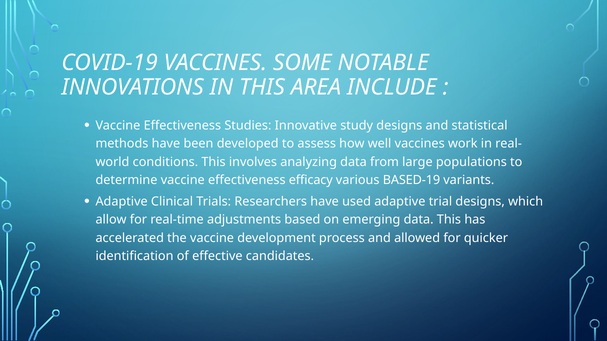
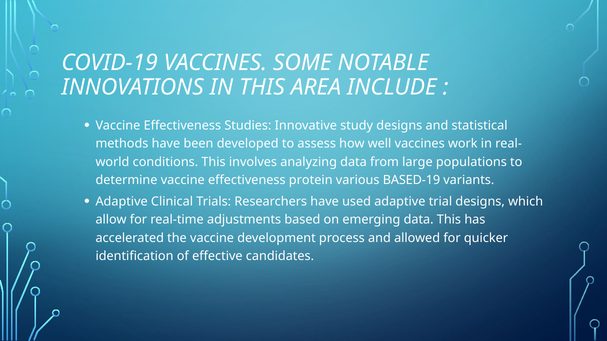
efficacy: efficacy -> protein (311, 180)
